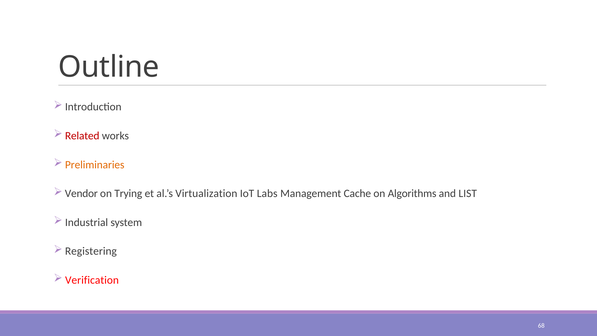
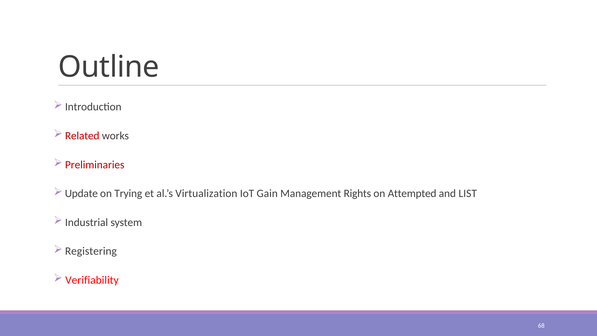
Preliminaries colour: orange -> red (95, 165)
Vendor: Vendor -> Update (81, 193)
Labs: Labs -> Gain (267, 193)
Cache: Cache -> Rights (357, 193)
Algorithms: Algorithms -> Attempted (412, 193)
Verification: Verification -> Verifiability (92, 280)
